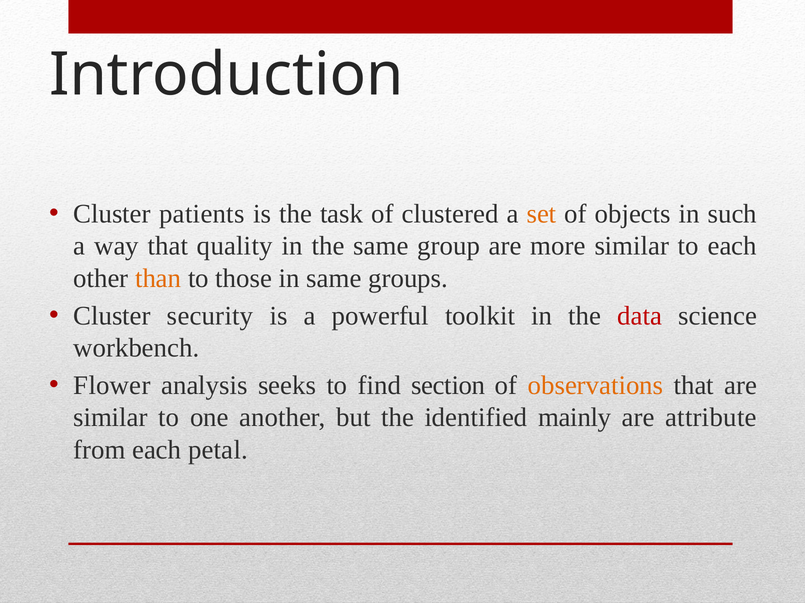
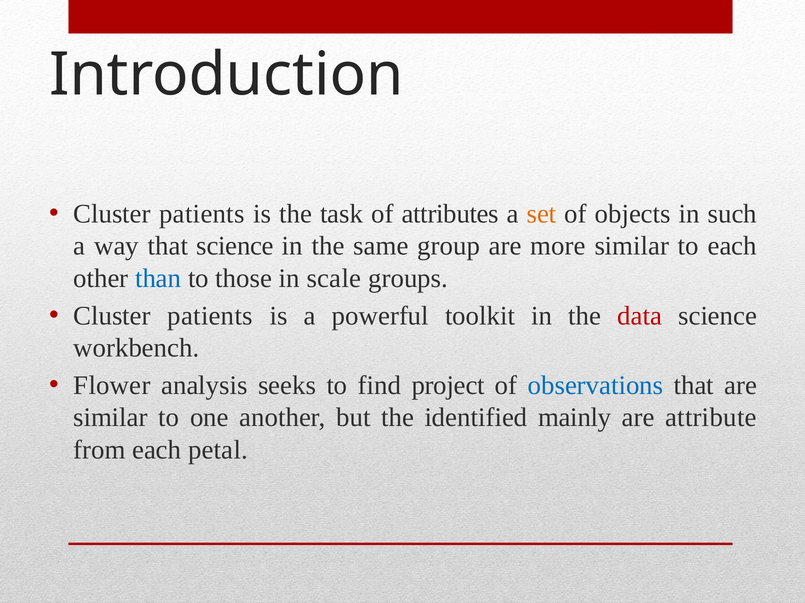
clustered: clustered -> attributes (450, 214)
that quality: quality -> science (235, 246)
than colour: orange -> blue (158, 279)
in same: same -> scale (334, 279)
security: security -> patients (210, 316)
section: section -> project (448, 386)
observations colour: orange -> blue (596, 386)
